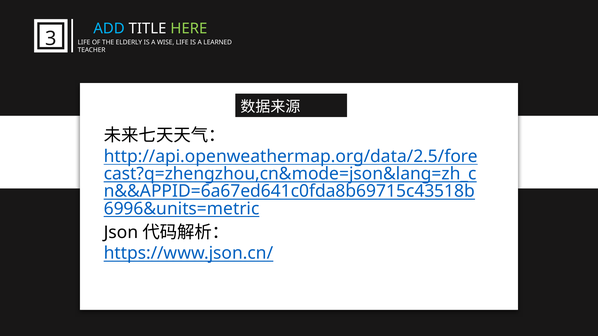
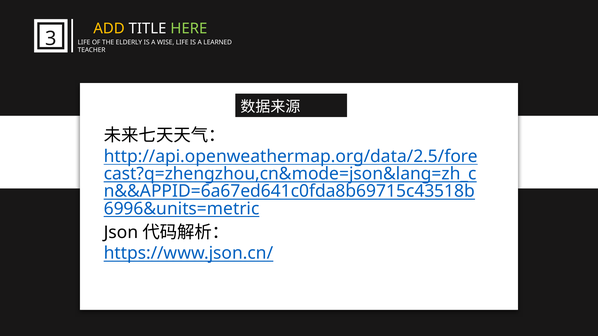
ADD colour: light blue -> yellow (109, 29)
